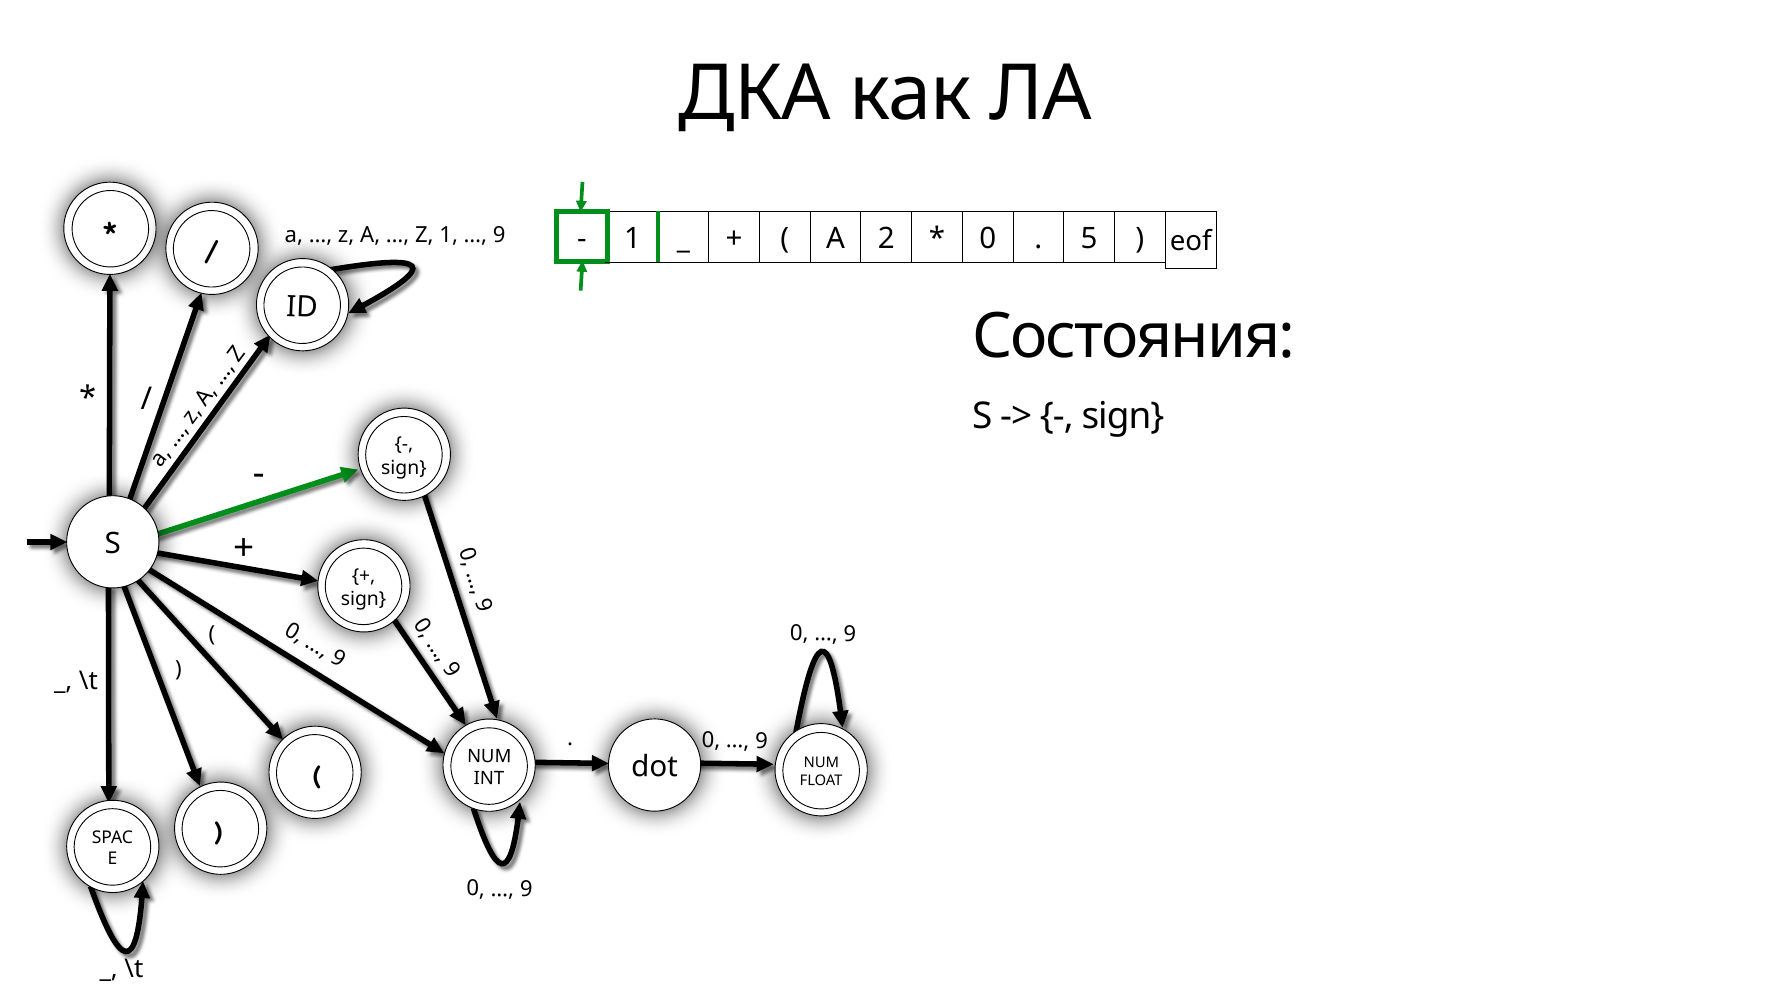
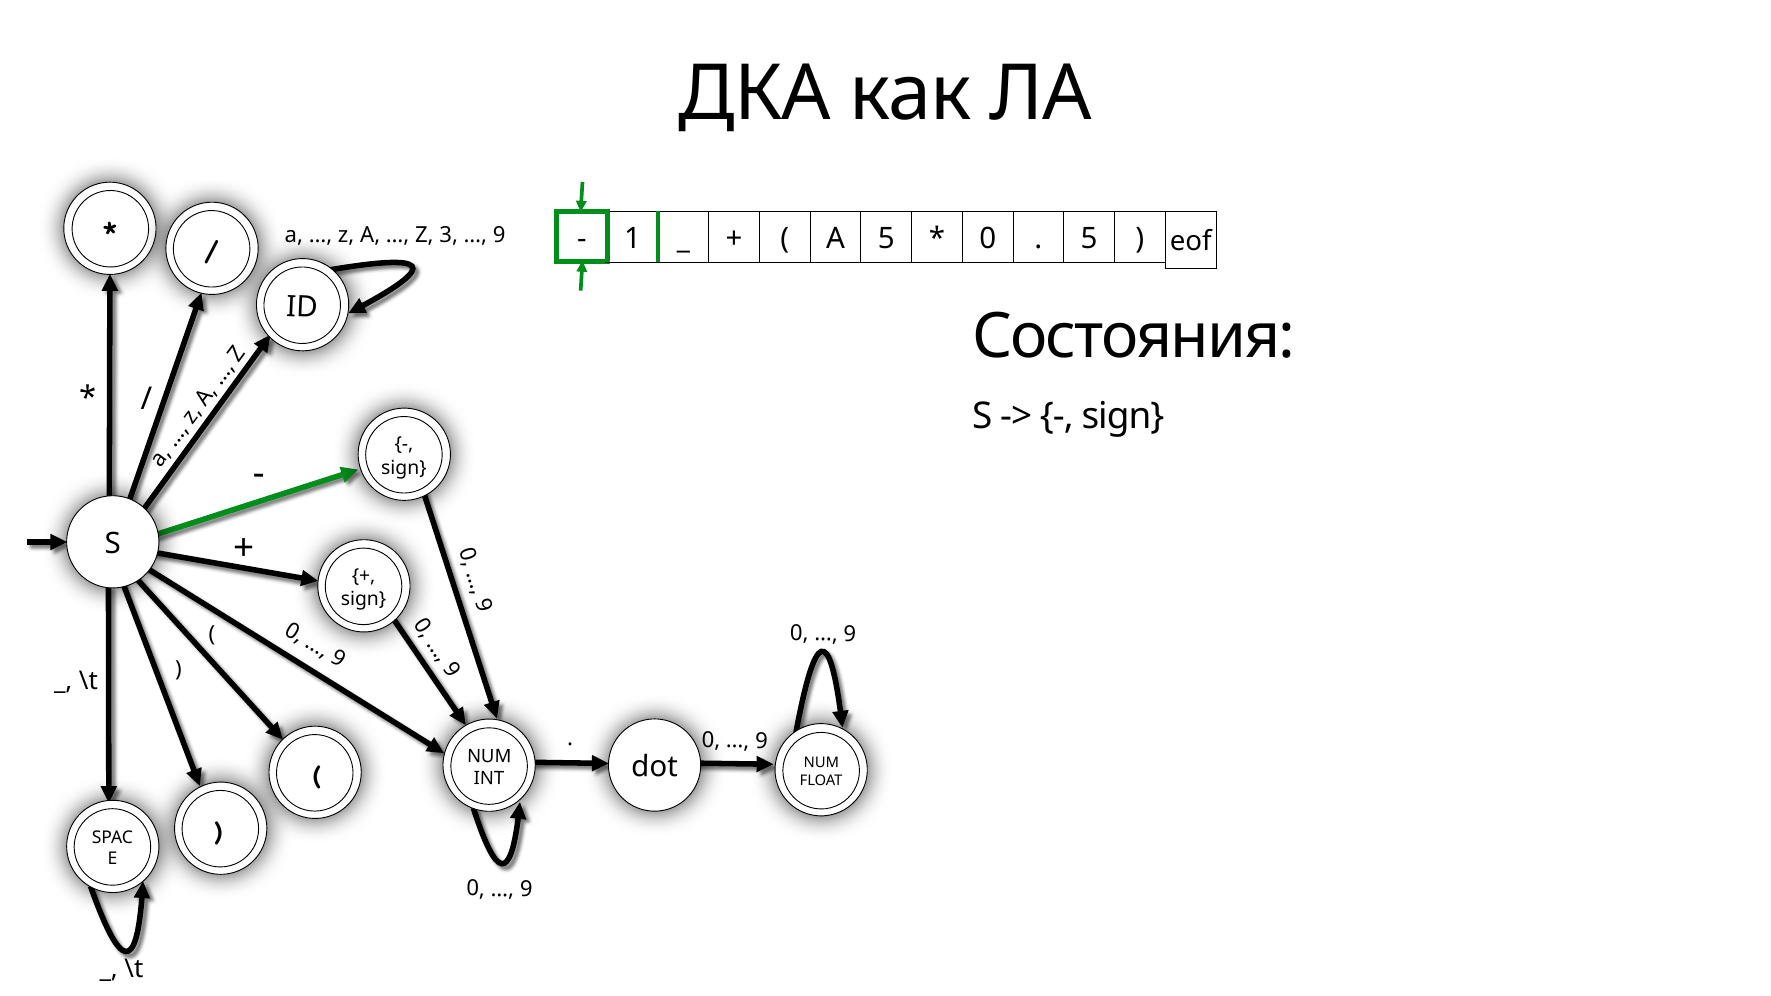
Z 1: 1 -> 3 (449, 235)
A 2: 2 -> 5 (886, 238)
